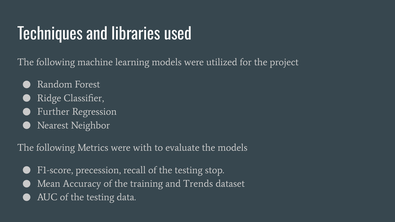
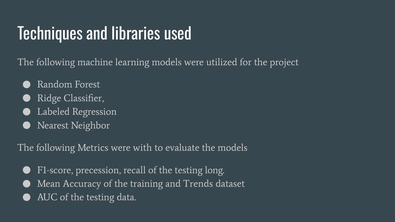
Further: Further -> Labeled (53, 112)
stop: stop -> long (215, 170)
